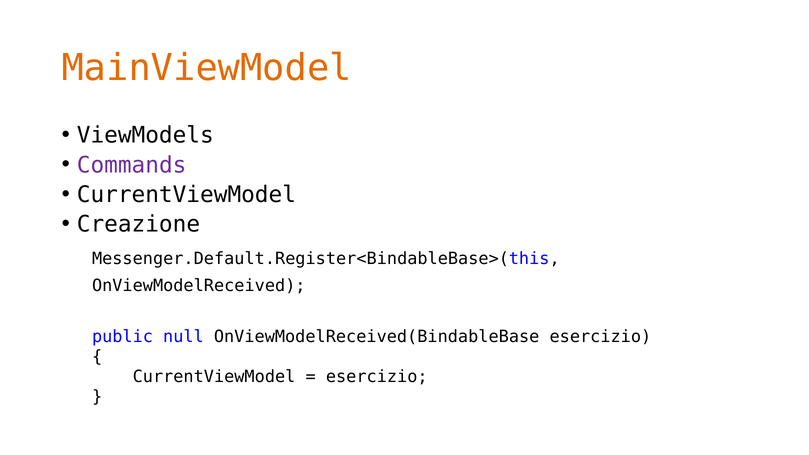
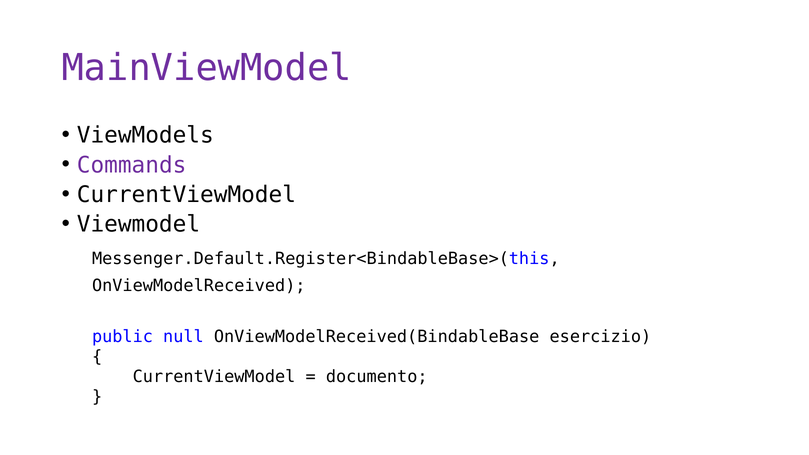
MainViewModel colour: orange -> purple (207, 68)
Creazione: Creazione -> Viewmodel (138, 224)
esercizio: esercizio -> documento (377, 377)
